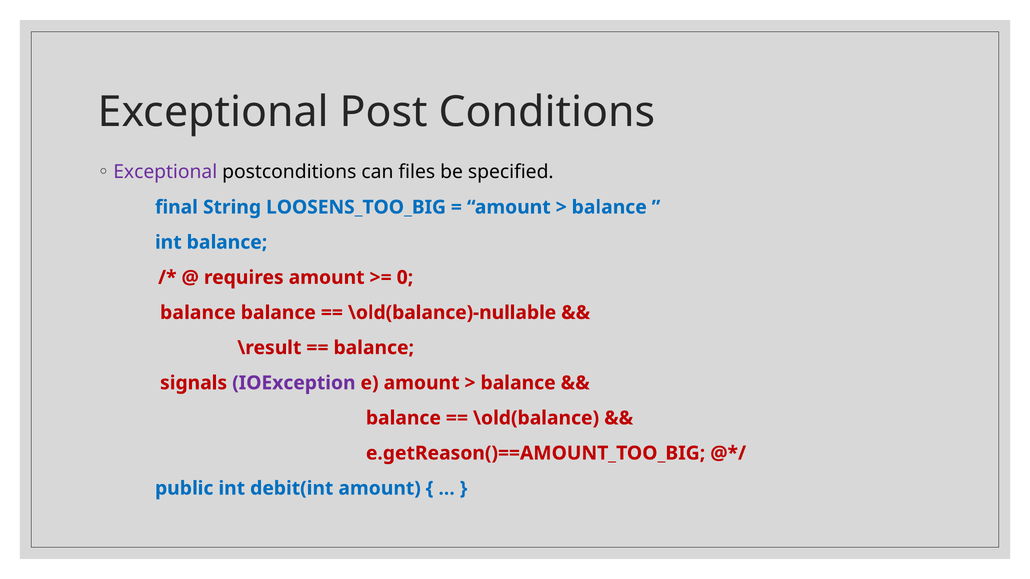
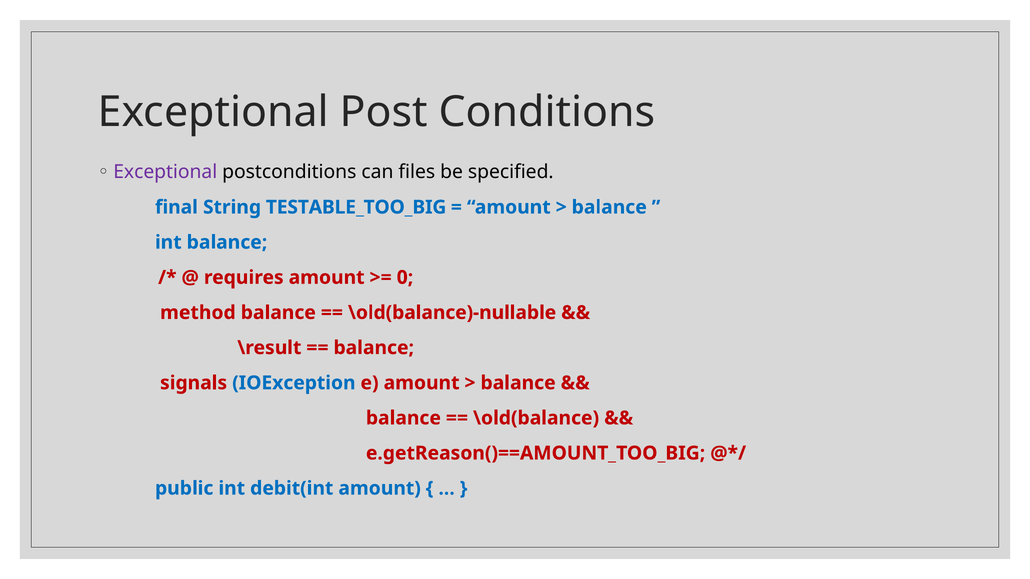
LOOSENS_TOO_BIG: LOOSENS_TOO_BIG -> TESTABLE_TOO_BIG (356, 207)
balance: balance -> method (198, 313)
IOException colour: purple -> blue (294, 383)
